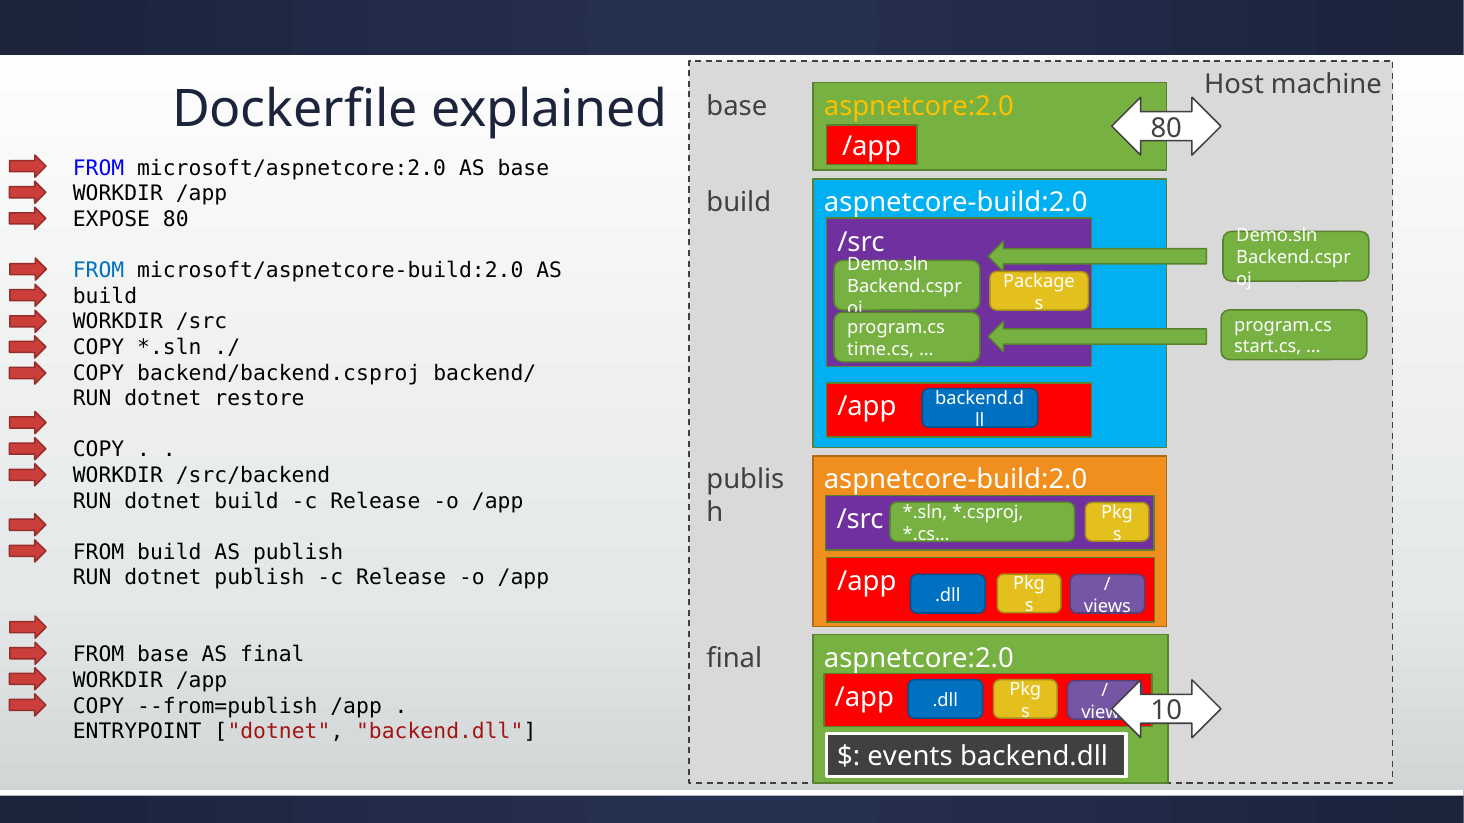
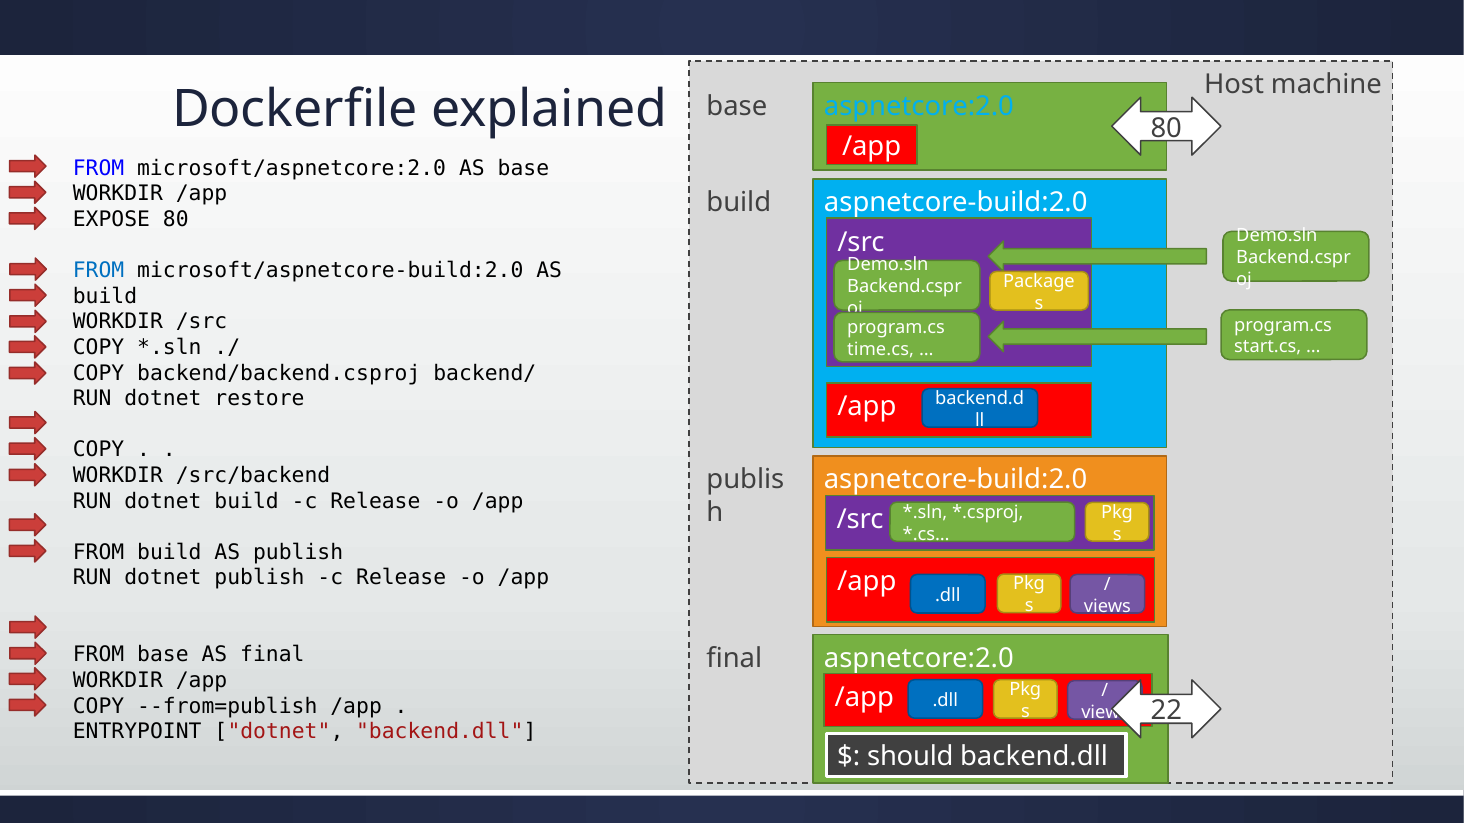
aspnetcore:2.0 colour: yellow -> light blue (919, 107)
10: 10 -> 22 (1166, 711)
events: events -> should (910, 757)
